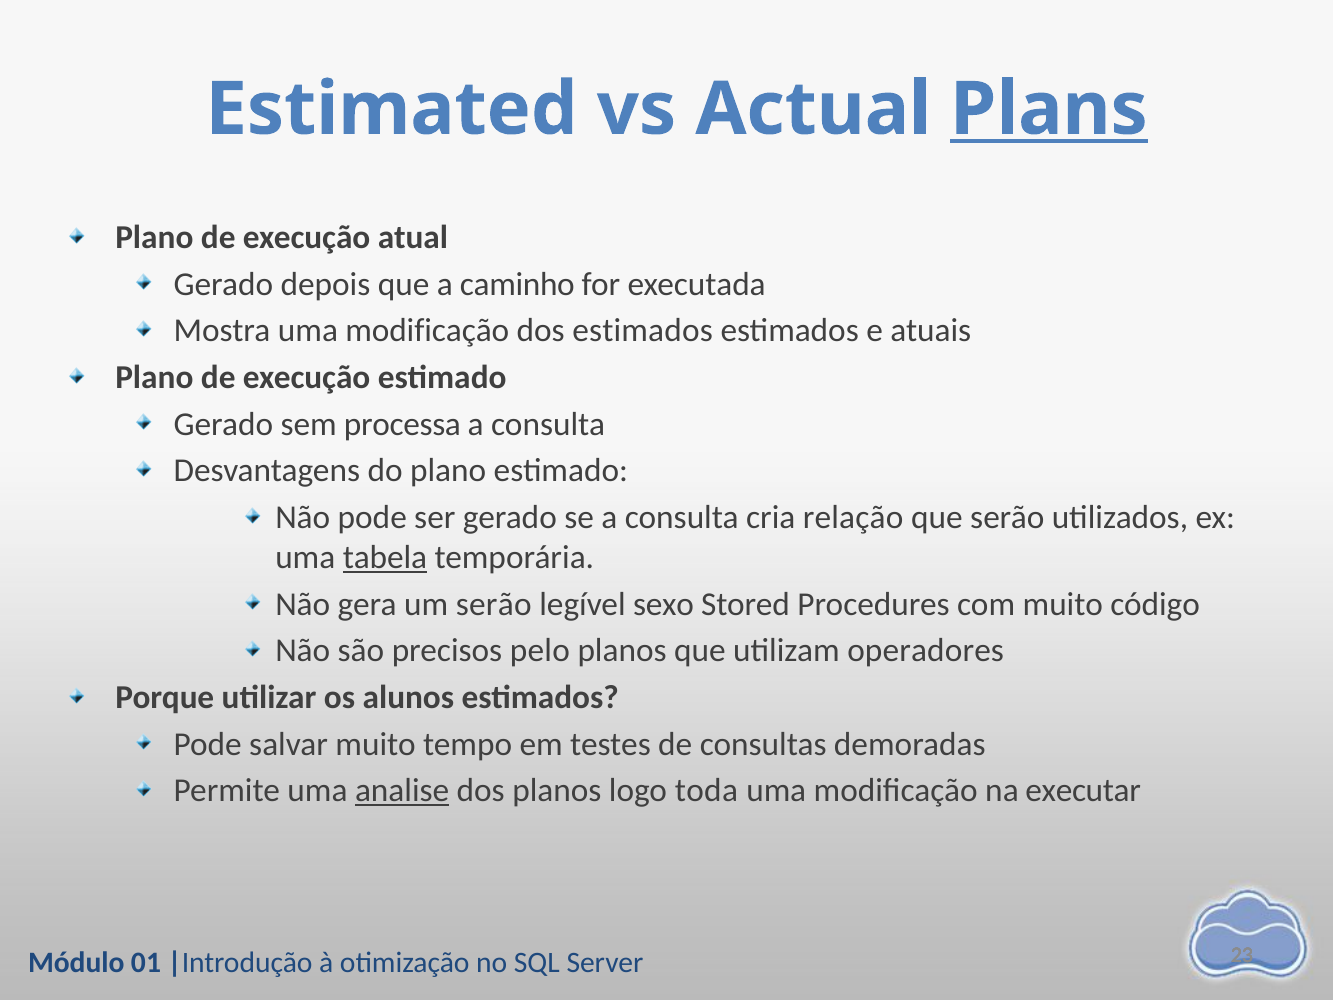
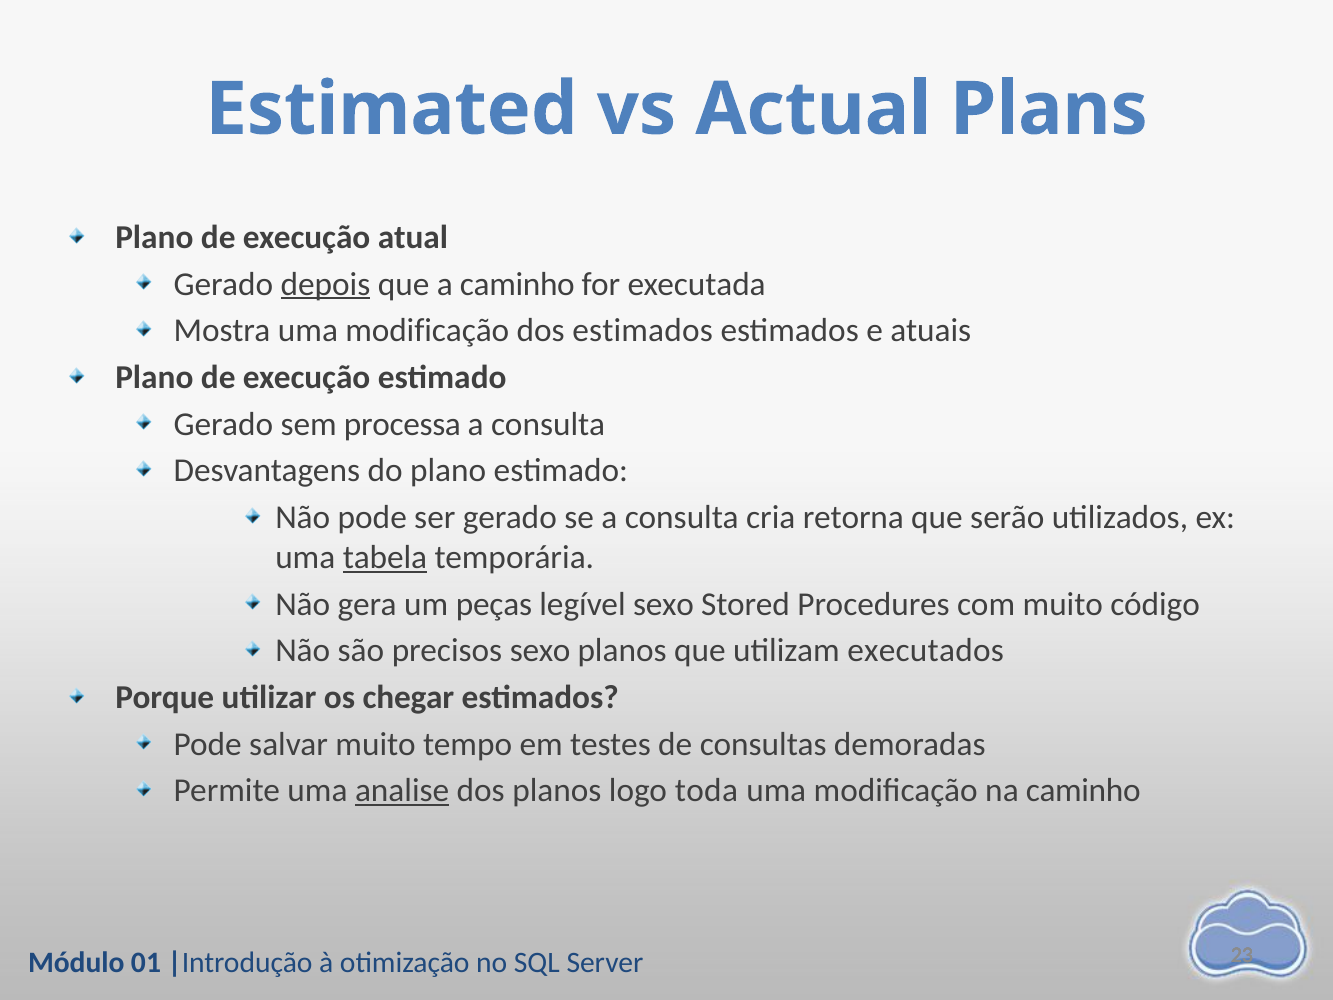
Plans underline: present -> none (1049, 109)
depois underline: none -> present (325, 284)
relação: relação -> retorna (853, 517)
um serão: serão -> peças (494, 604)
precisos pelo: pelo -> sexo (540, 651)
operadores: operadores -> executados (926, 651)
alunos: alunos -> chegar (408, 697)
na executar: executar -> caminho (1083, 790)
